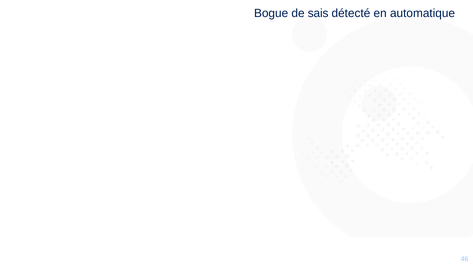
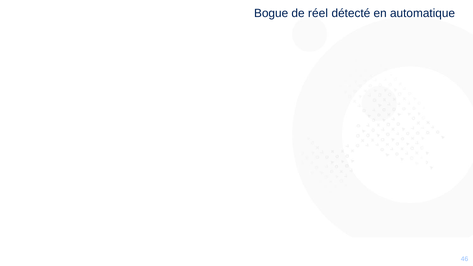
sais: sais -> réel (318, 13)
